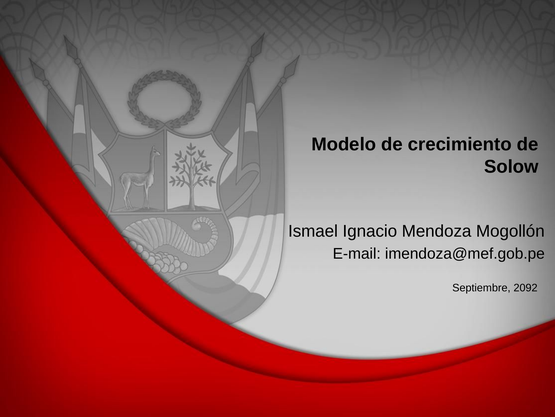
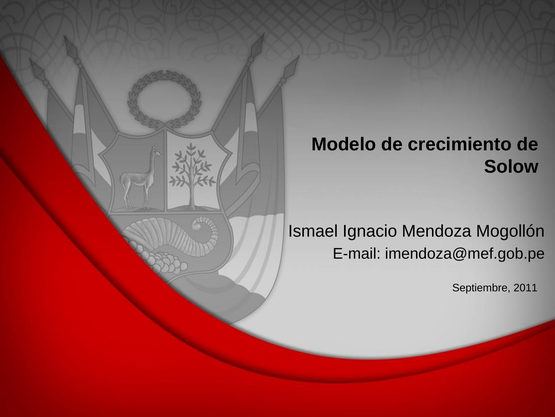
2092: 2092 -> 2011 (526, 288)
